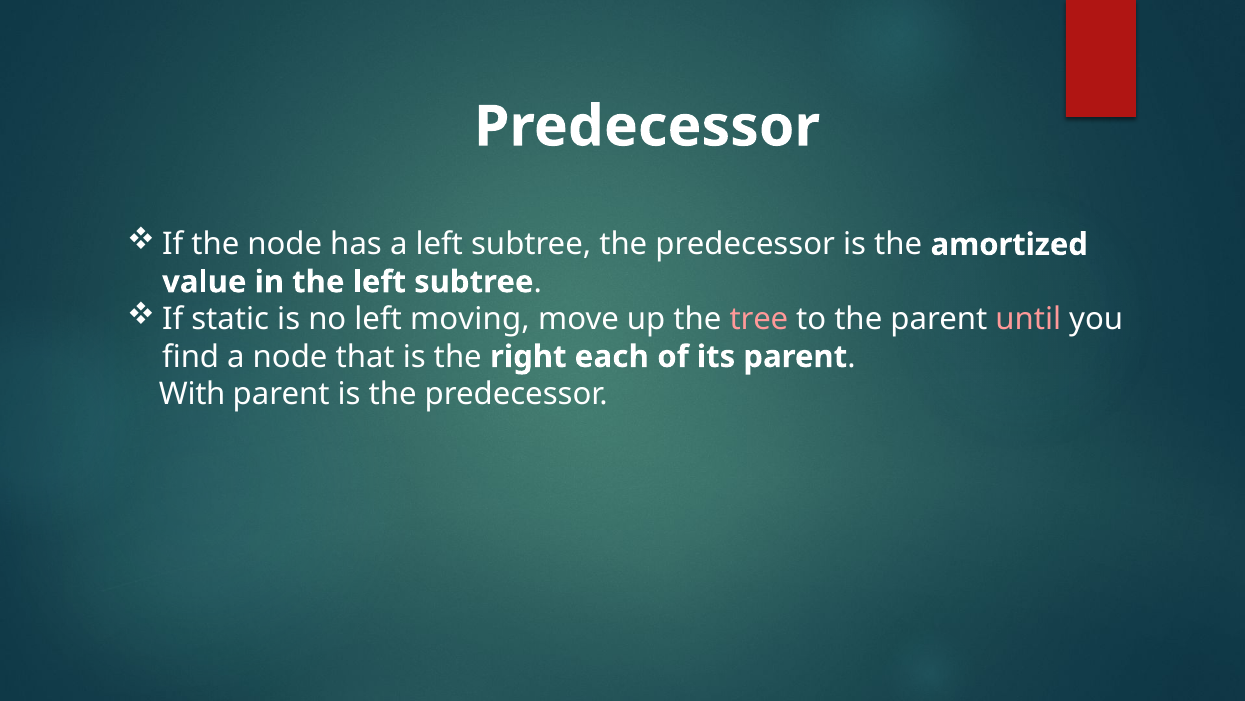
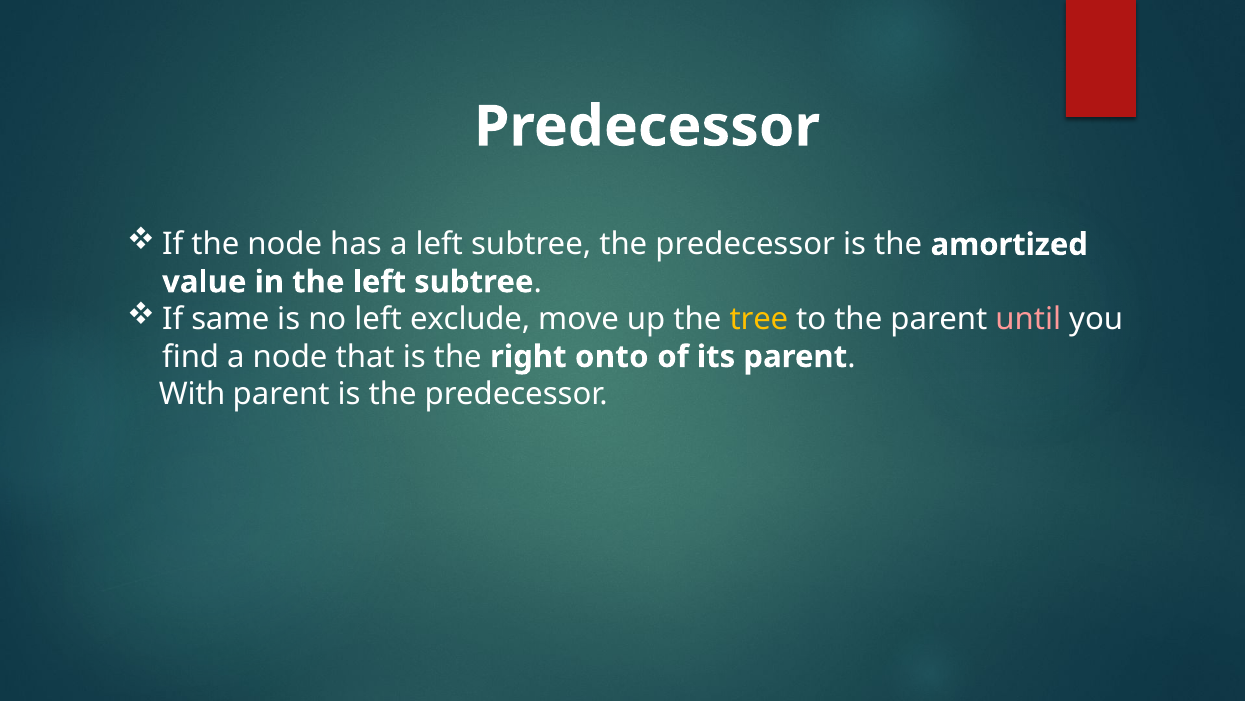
static: static -> same (230, 319)
moving: moving -> exclude (470, 319)
tree colour: pink -> yellow (759, 319)
each: each -> onto (612, 356)
